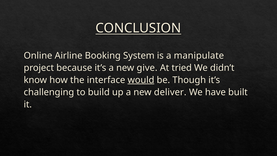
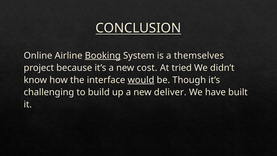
Booking underline: none -> present (103, 56)
manipulate: manipulate -> themselves (199, 56)
give: give -> cost (147, 68)
